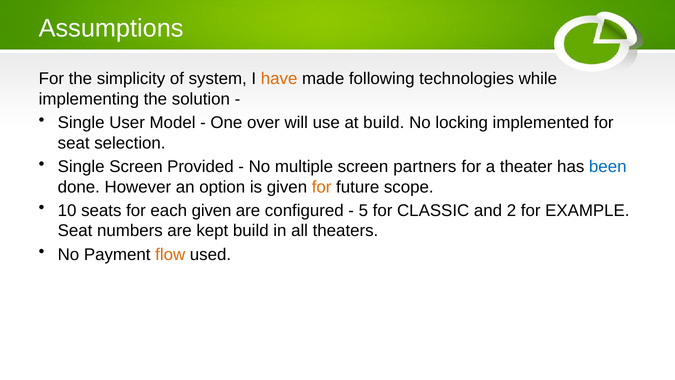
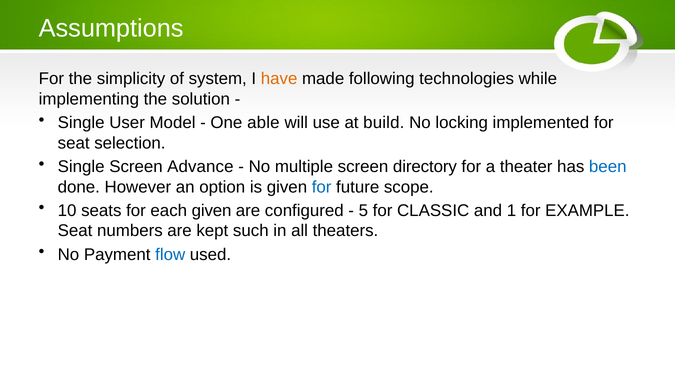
over: over -> able (263, 123)
Provided: Provided -> Advance (200, 167)
partners: partners -> directory (425, 167)
for colour: orange -> blue (322, 187)
2: 2 -> 1 (512, 210)
kept build: build -> such (251, 231)
flow colour: orange -> blue (170, 254)
